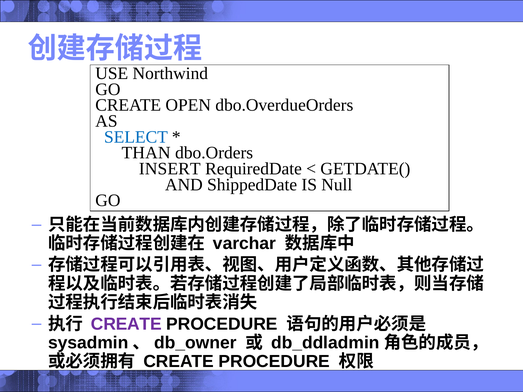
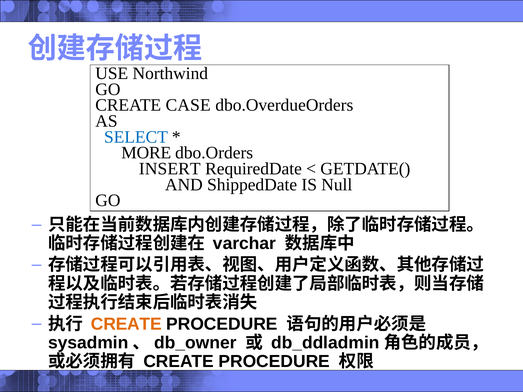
OPEN: OPEN -> CASE (188, 105)
THAN: THAN -> MORE (146, 153)
CREATE colour: purple -> orange (126, 324)
